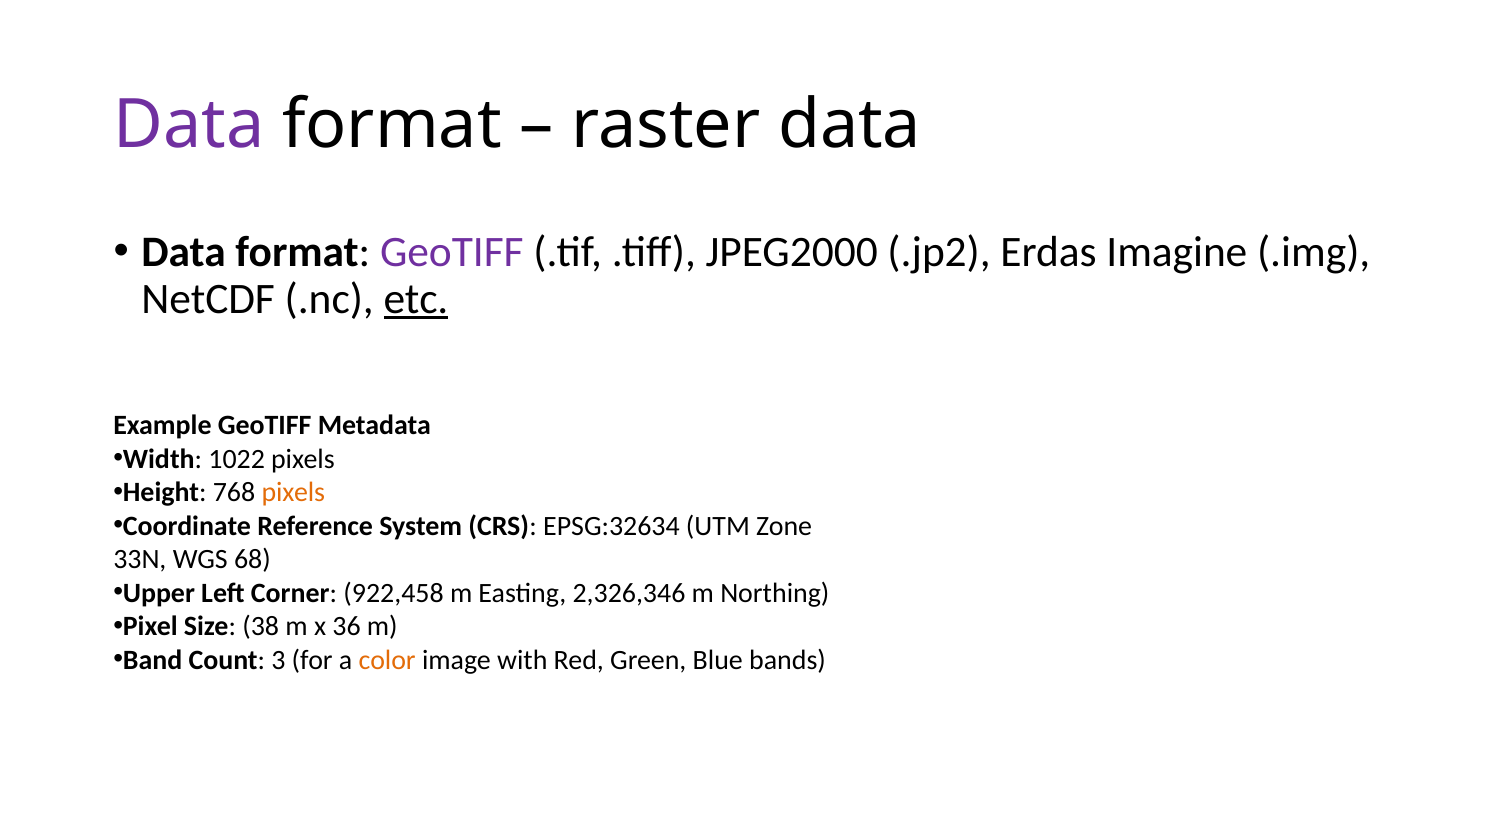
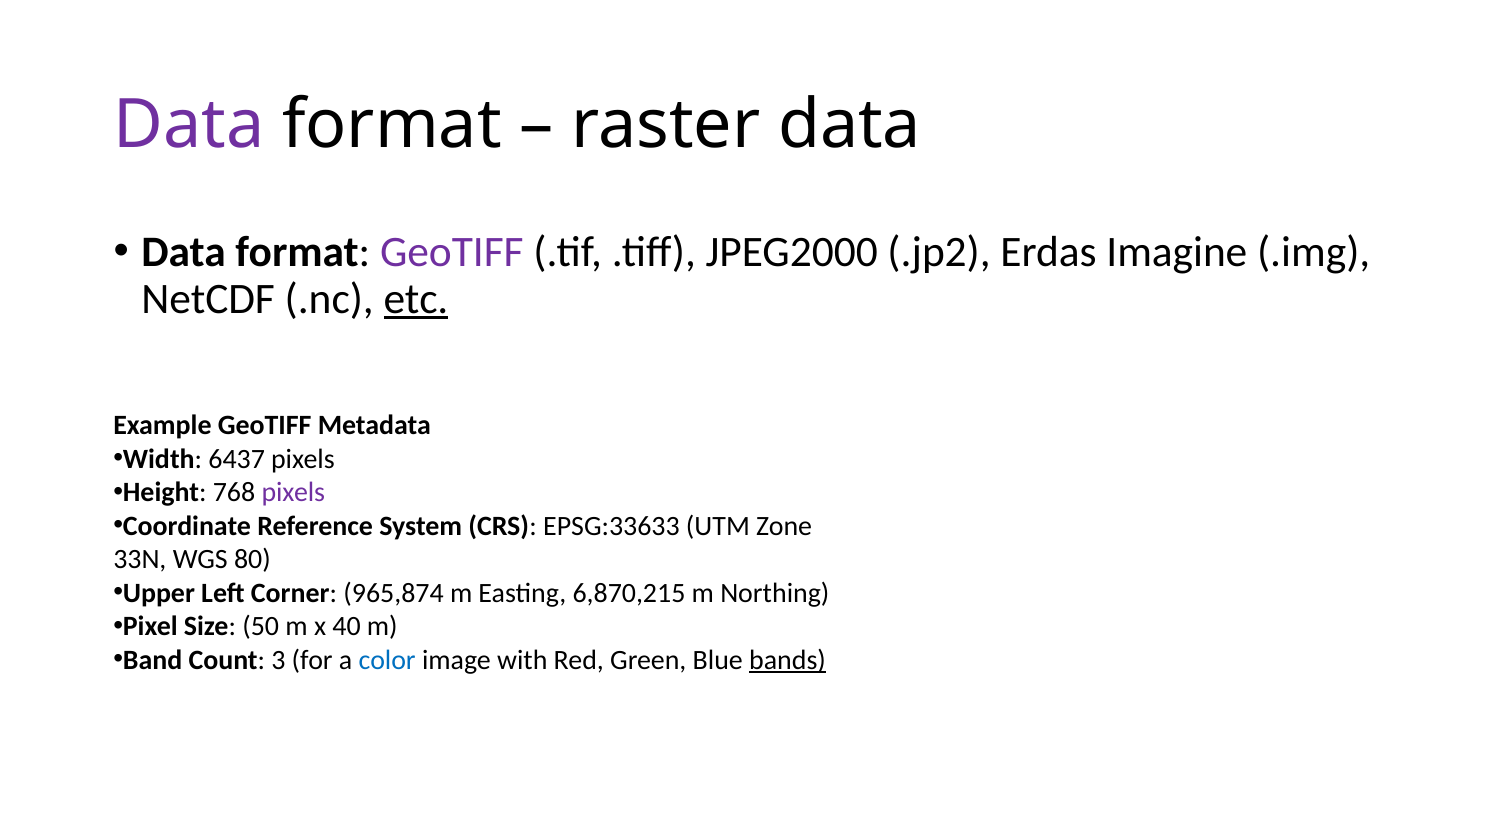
1022: 1022 -> 6437 (237, 459)
pixels colour: orange -> purple (293, 492)
EPSG:32634: EPSG:32634 -> EPSG:33633 (611, 526)
68: 68 -> 80 (252, 559)
922,458: 922,458 -> 965,874 (394, 593)
2,326,346: 2,326,346 -> 6,870,215 (629, 593)
38: 38 -> 50 (261, 626)
36: 36 -> 40 (347, 626)
color colour: orange -> blue (387, 660)
bands underline: none -> present (788, 660)
